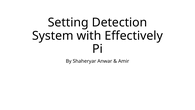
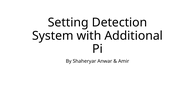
Effectively: Effectively -> Additional (134, 36)
